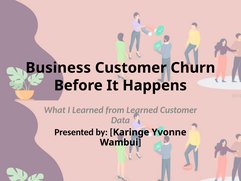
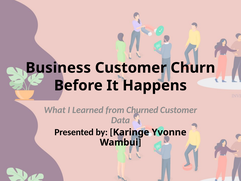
from Learned: Learned -> Churned (142, 110)
